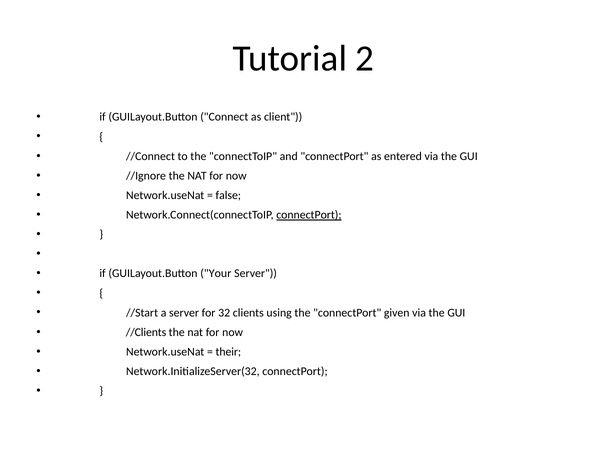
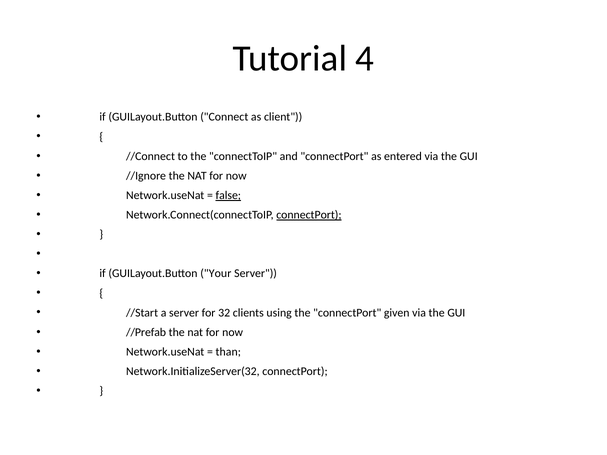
2: 2 -> 4 (365, 59)
false underline: none -> present (228, 195)
//Clients: //Clients -> //Prefab (146, 332)
their: their -> than (228, 352)
